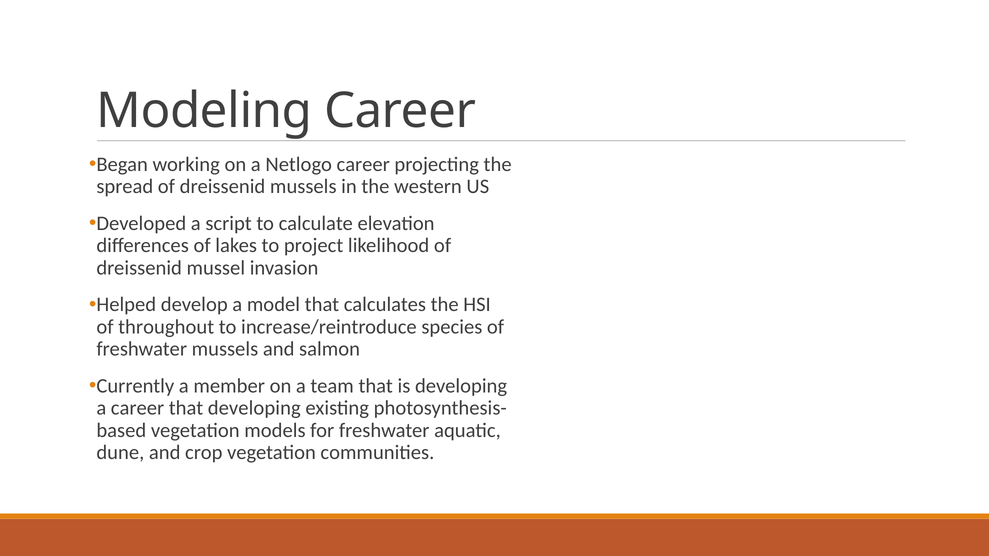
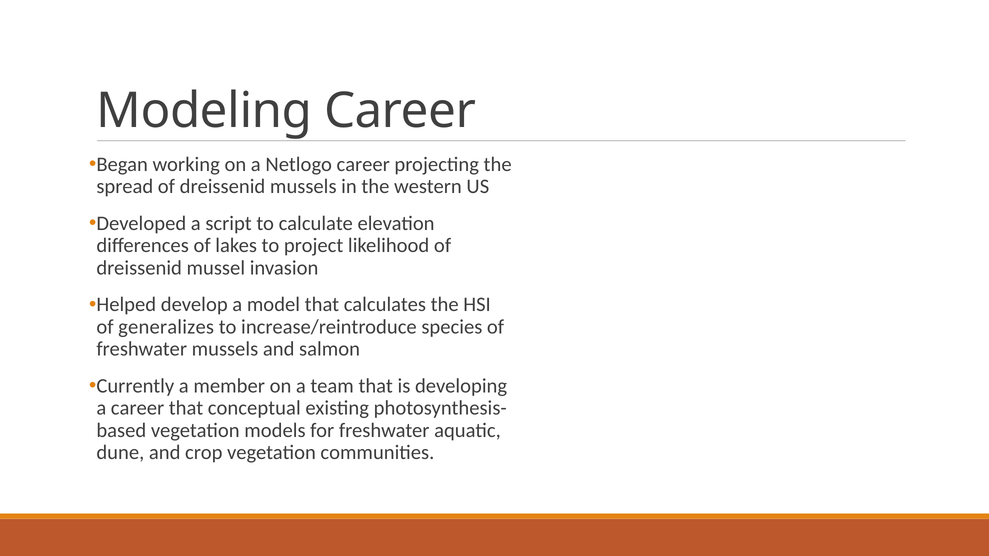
throughout: throughout -> generalizes (166, 327)
that developing: developing -> conceptual (254, 408)
